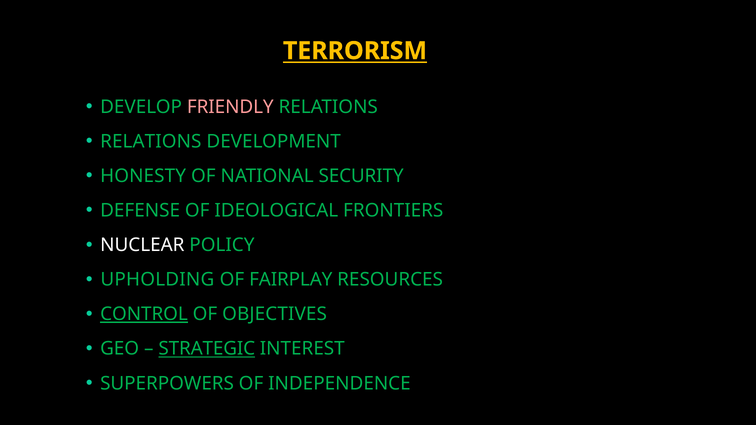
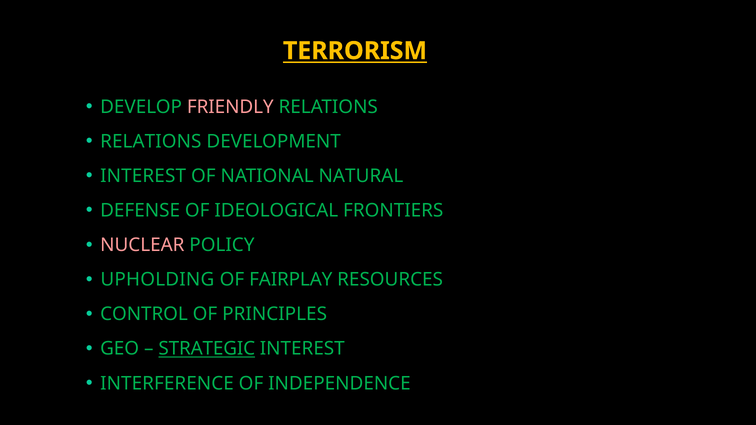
HONESTY: HONESTY -> INTEREST (143, 176)
SECURITY: SECURITY -> NATURAL (361, 176)
NUCLEAR colour: white -> pink (142, 245)
CONTROL underline: present -> none (144, 314)
OBJECTIVES: OBJECTIVES -> PRINCIPLES (275, 314)
SUPERPOWERS: SUPERPOWERS -> INTERFERENCE (167, 384)
